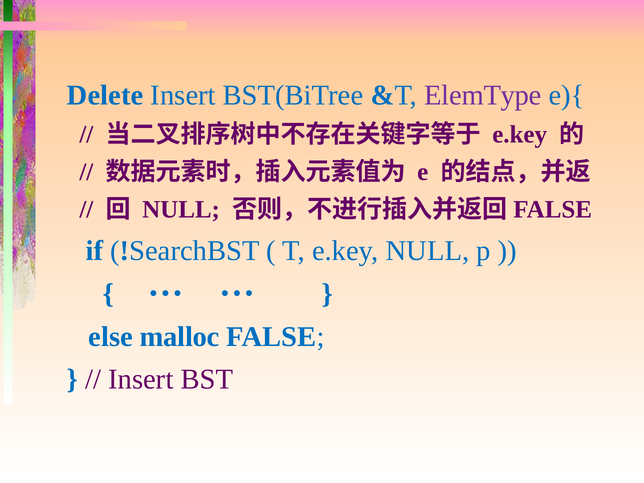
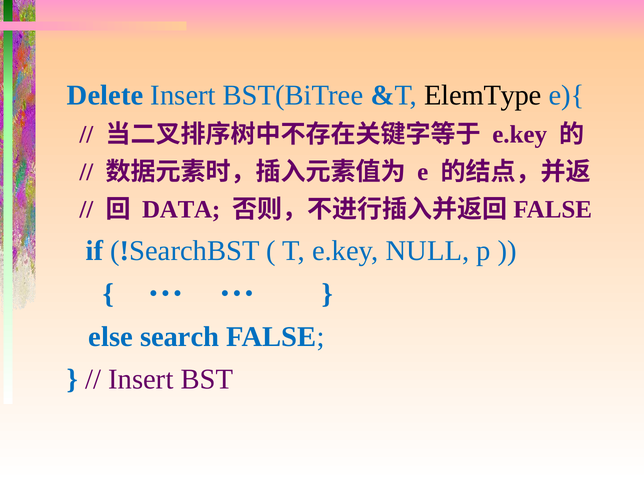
ElemType colour: purple -> black (483, 95)
NULL: NULL -> DATA (181, 210)
malloc: malloc -> search (180, 337)
